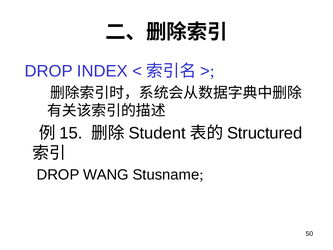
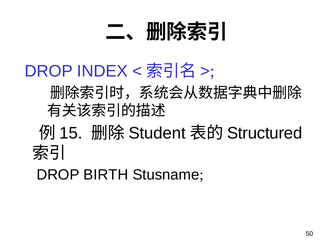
WANG: WANG -> BIRTH (106, 175)
